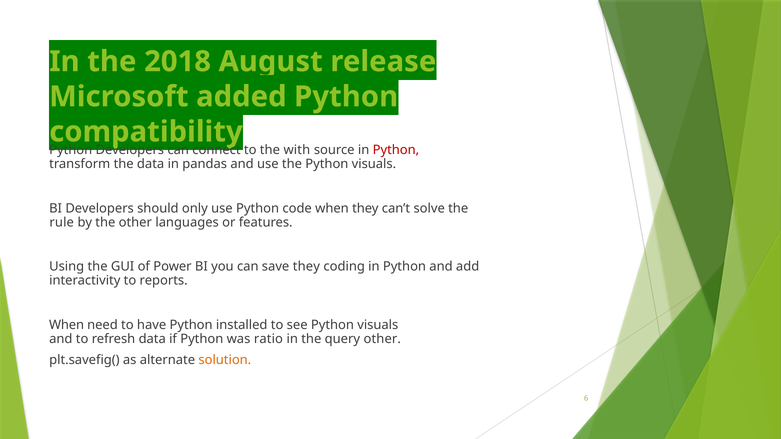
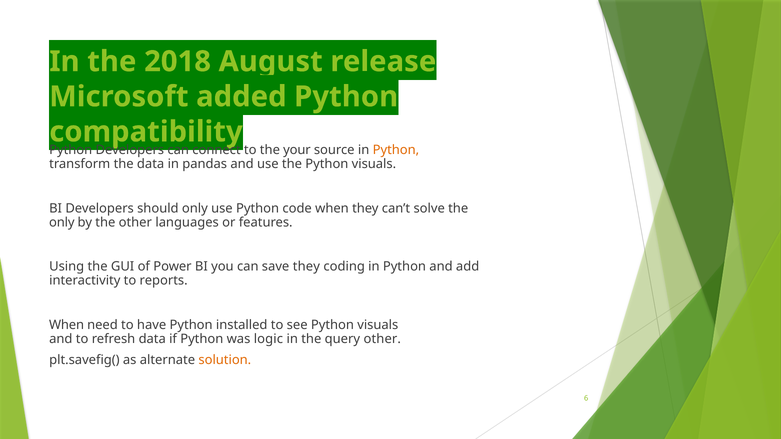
with: with -> your (297, 150)
Python colour: red -> orange (396, 150)
rule: rule -> only (62, 222)
ratio: ratio -> logic (268, 339)
